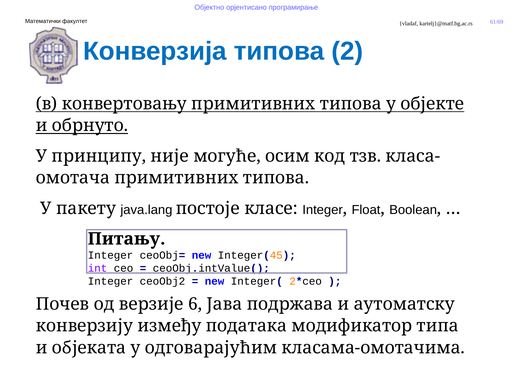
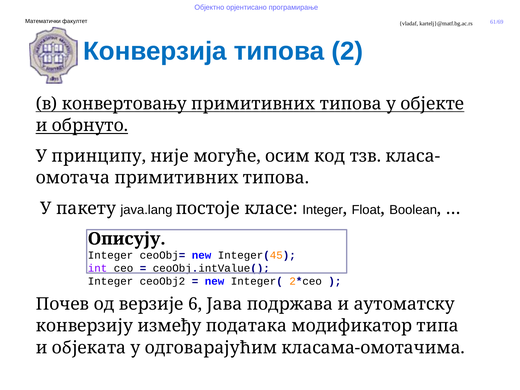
Питању: Питању -> Описују (127, 239)
